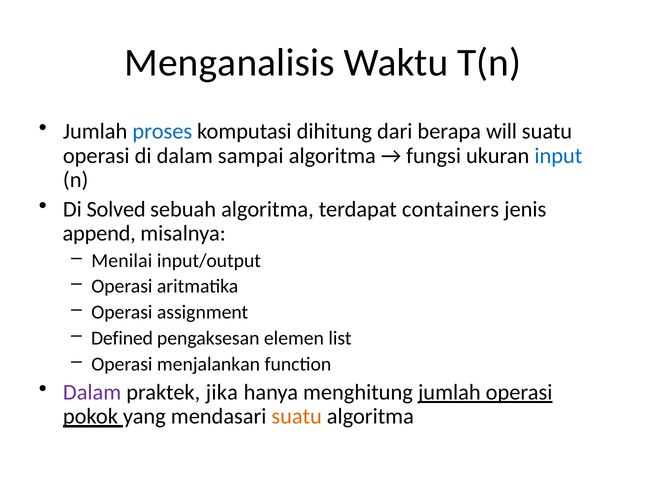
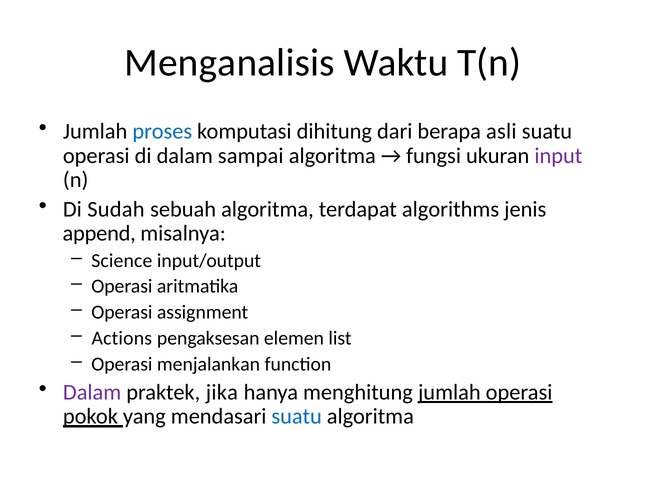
will: will -> asli (501, 131)
input colour: blue -> purple (558, 156)
Solved: Solved -> Sudah (116, 209)
containers: containers -> algorithms (451, 209)
Menilai: Menilai -> Science (122, 260)
Defined: Defined -> Actions (122, 338)
suatu colour: orange -> blue (297, 416)
